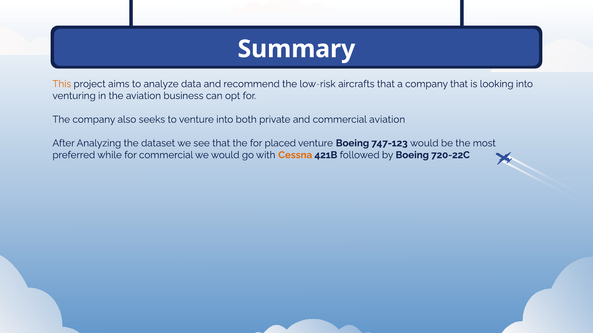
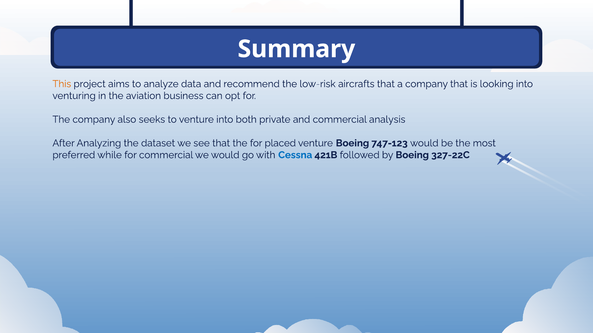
commercial aviation: aviation -> analysis (387, 120)
Cessna colour: orange -> blue (295, 155)
720-22C: 720-22C -> 327-22C (450, 155)
